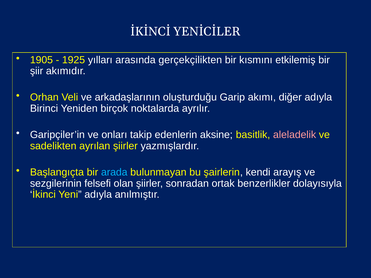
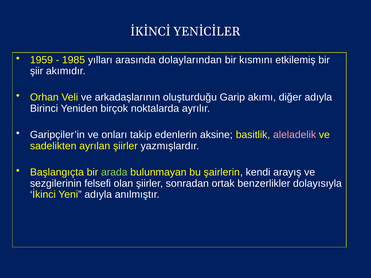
1905: 1905 -> 1959 (41, 60)
1925: 1925 -> 1985 (74, 60)
gerçekçilikten: gerçekçilikten -> dolaylarından (190, 60)
arada colour: light blue -> light green (114, 172)
